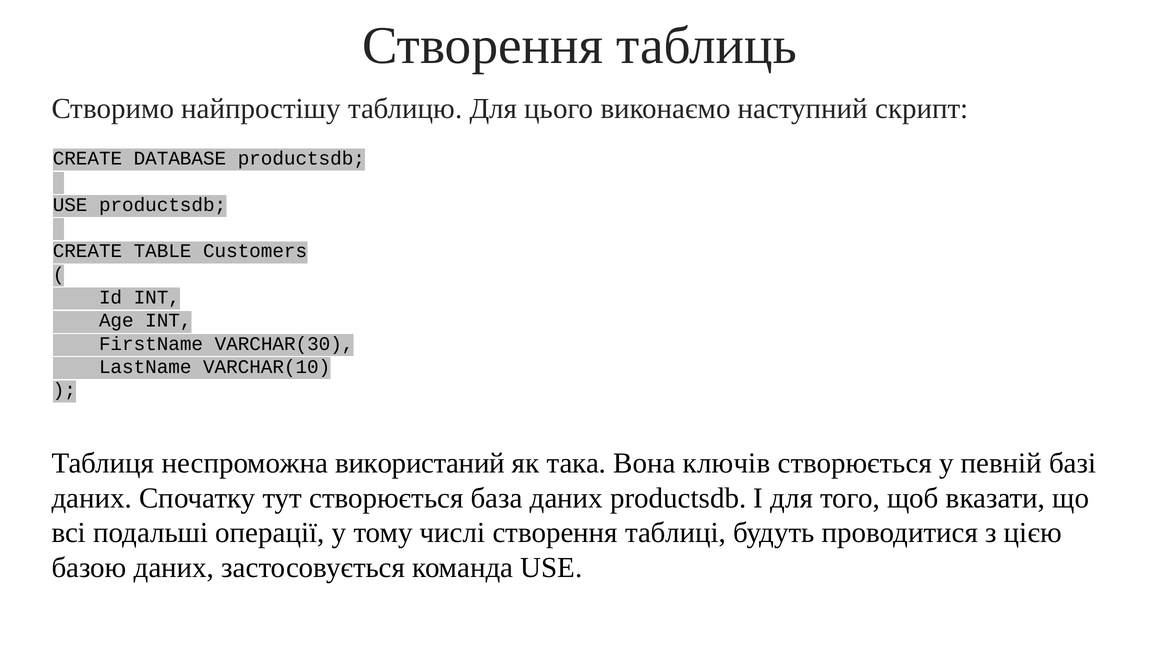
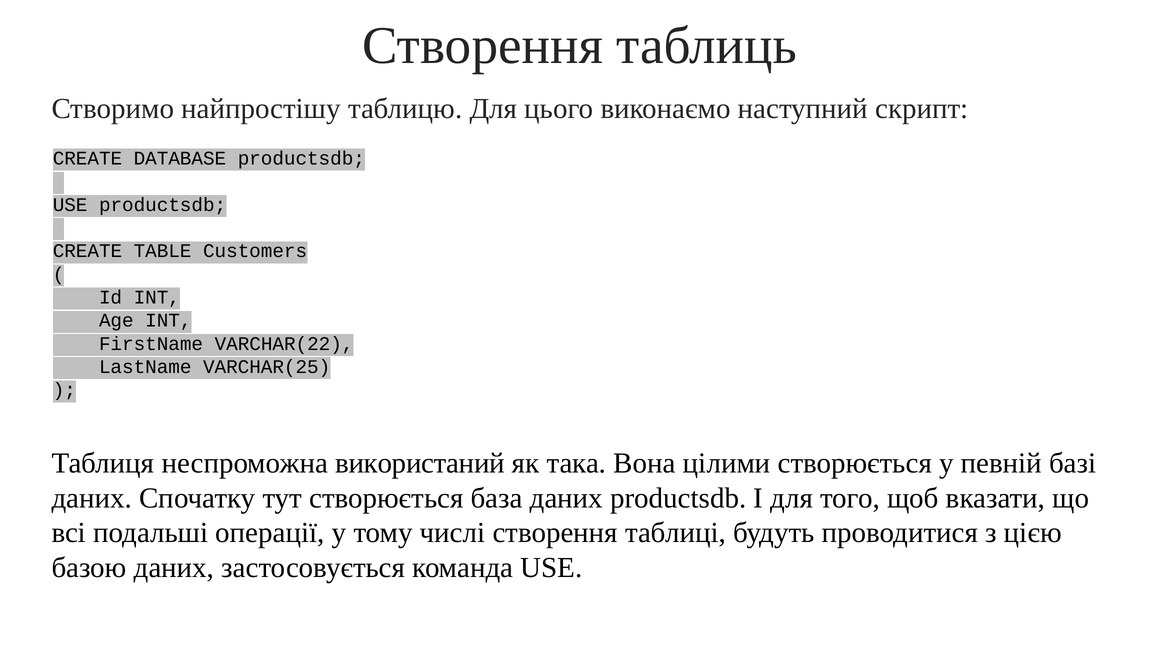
VARCHAR(30: VARCHAR(30 -> VARCHAR(22 (284, 344)
VARCHAR(10: VARCHAR(10 -> VARCHAR(25 (267, 367)
ключів: ключів -> цілими (727, 464)
